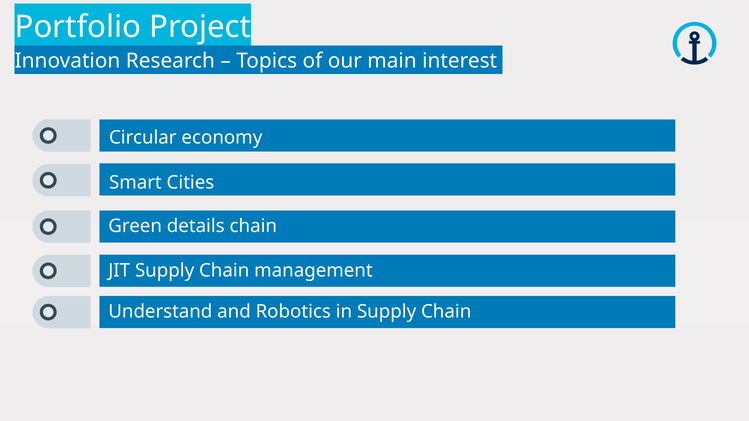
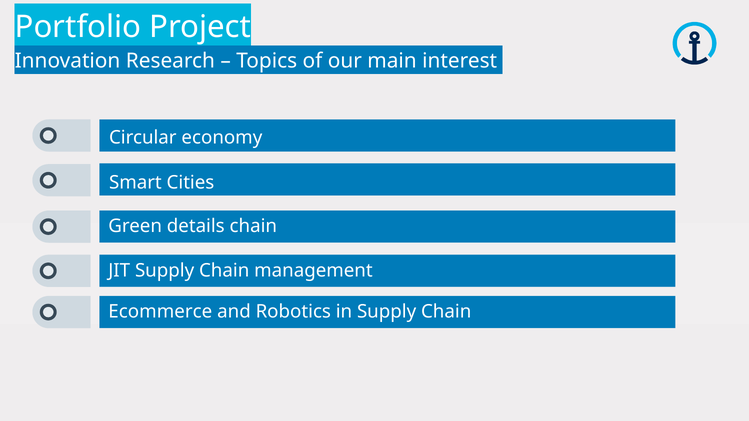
Understand: Understand -> Ecommerce (160, 312)
